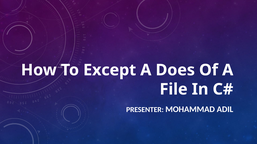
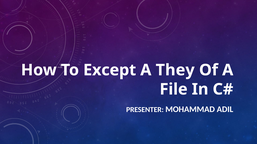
Does: Does -> They (175, 70)
